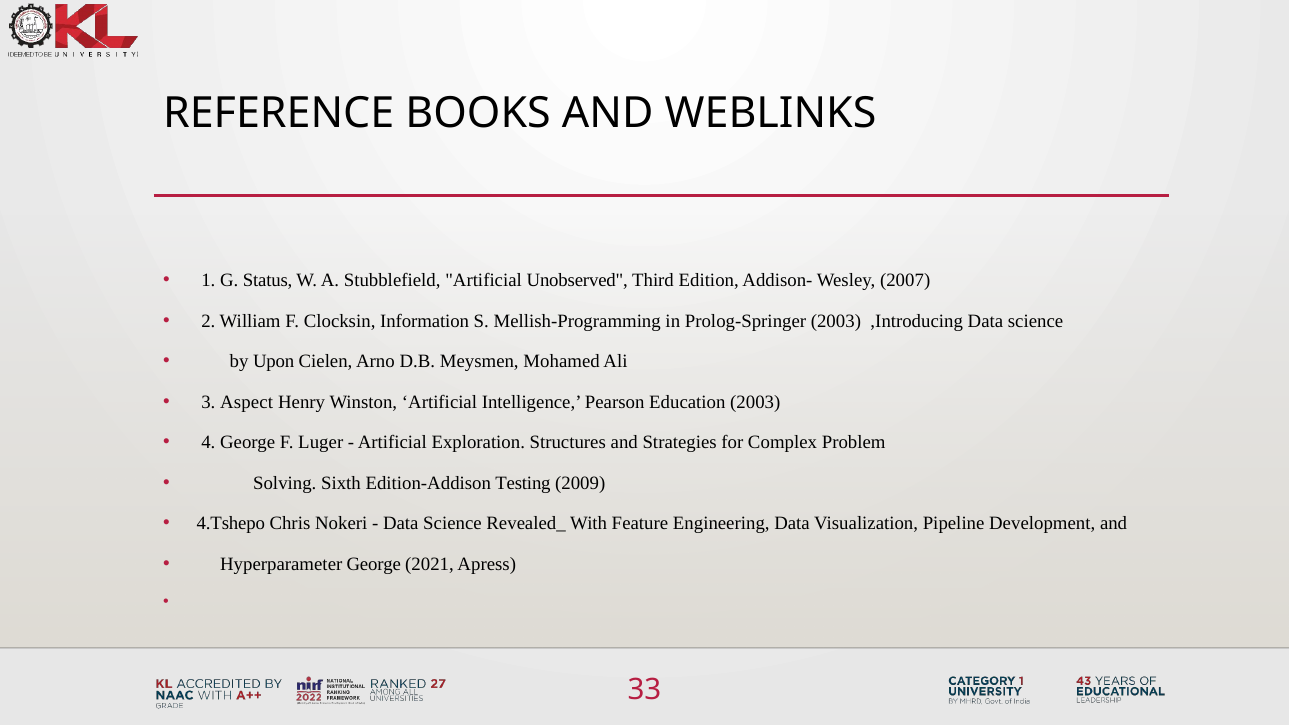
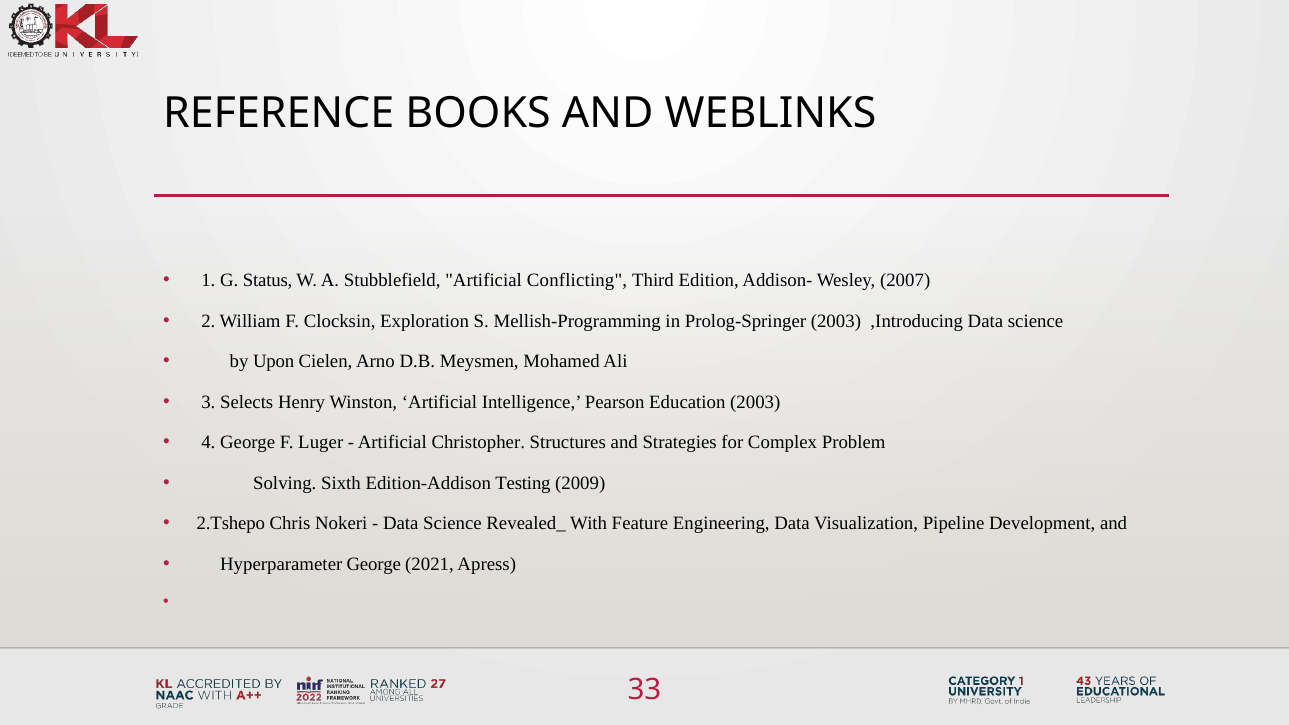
Unobserved: Unobserved -> Conflicting (577, 281)
Information: Information -> Exploration (425, 321)
Aspect: Aspect -> Selects (247, 402)
Exploration: Exploration -> Christopher (478, 443)
4.Tshepo: 4.Tshepo -> 2.Tshepo (231, 524)
